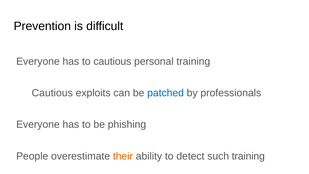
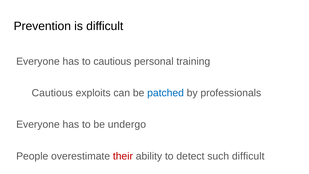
phishing: phishing -> undergo (127, 124)
their colour: orange -> red (123, 156)
such training: training -> difficult (248, 156)
